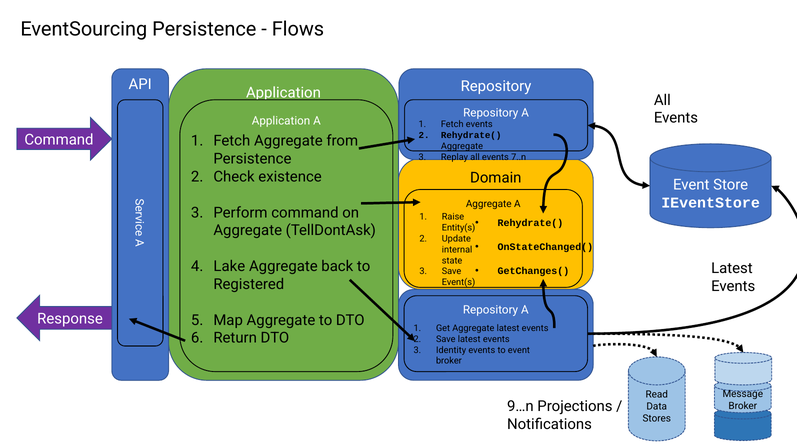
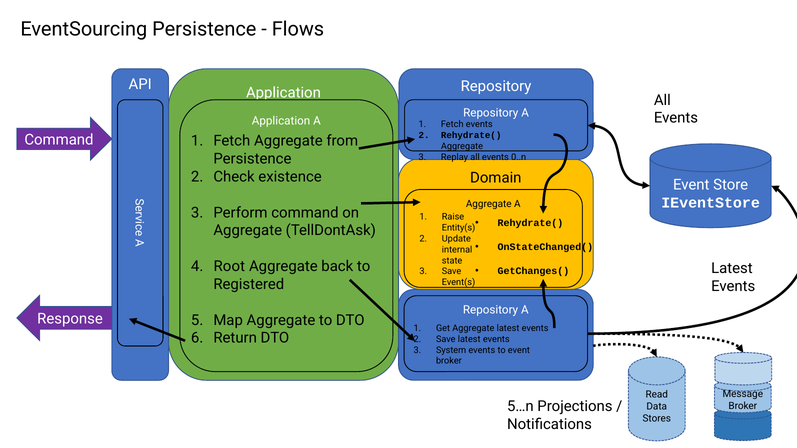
7..n: 7..n -> 0..n (519, 157)
Lake: Lake -> Root (229, 267)
Identity: Identity -> System (451, 350)
9…n: 9…n -> 5…n (520, 407)
